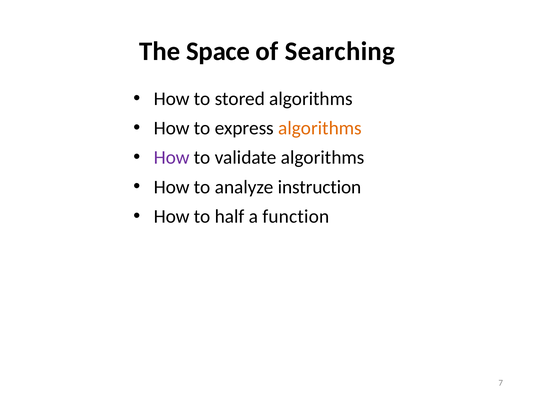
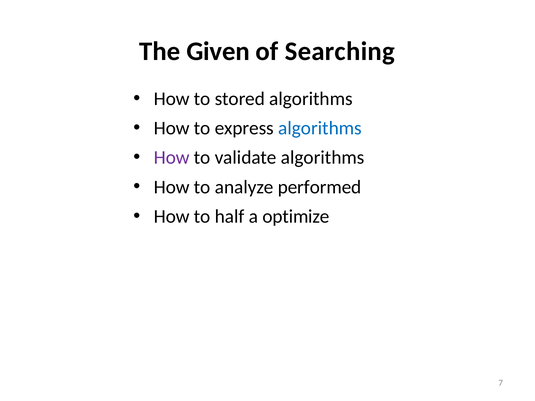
Space: Space -> Given (218, 51)
algorithms colour: orange -> blue (320, 128)
instruction: instruction -> performed (320, 187)
function: function -> optimize (296, 217)
